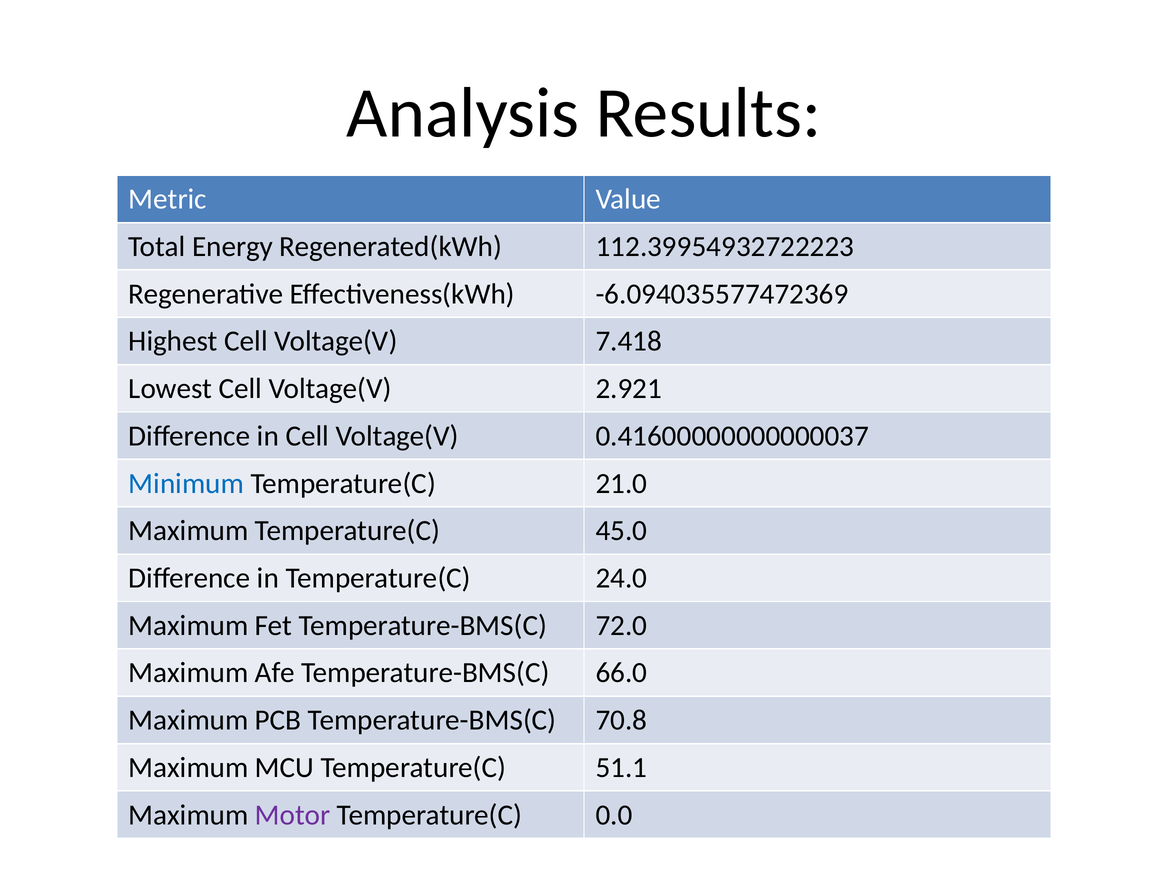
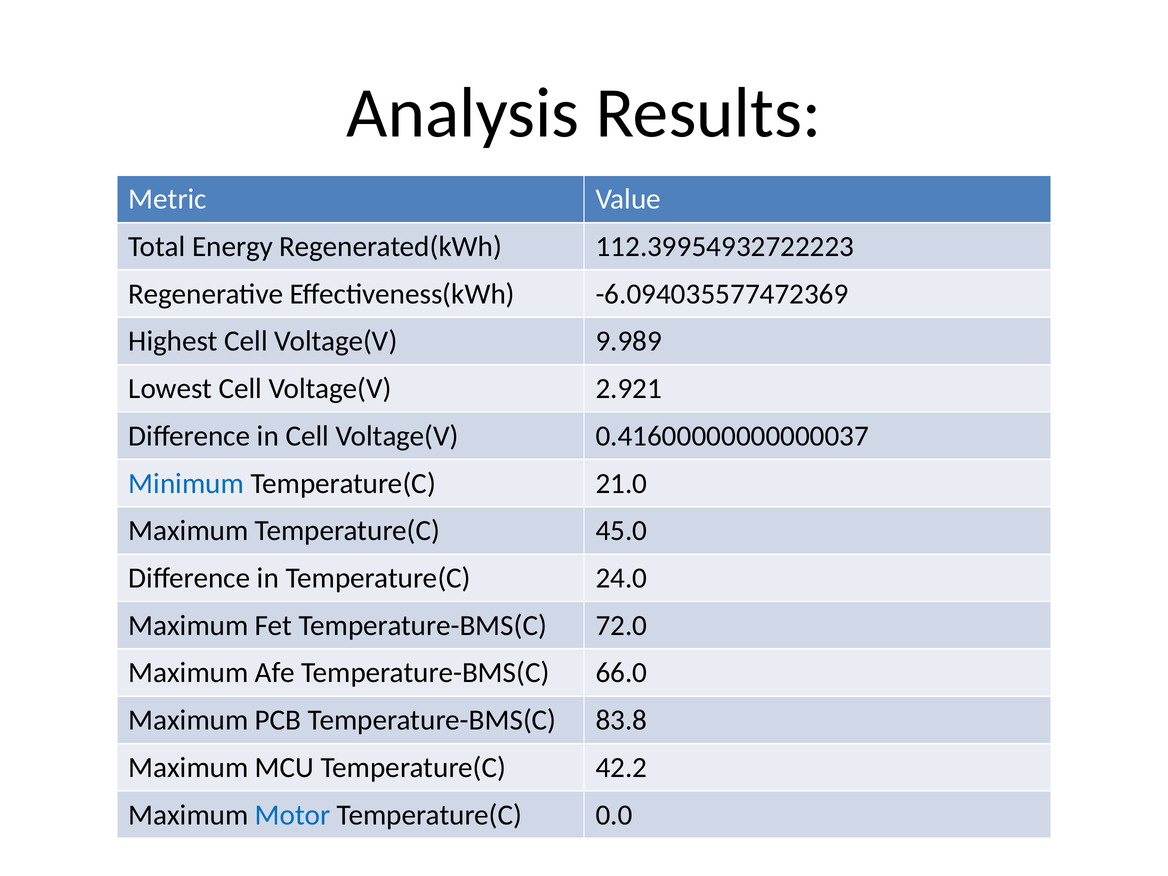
7.418: 7.418 -> 9.989 (629, 341)
70.8: 70.8 -> 83.8 (621, 720)
51.1: 51.1 -> 42.2 (621, 768)
Motor colour: purple -> blue (293, 815)
